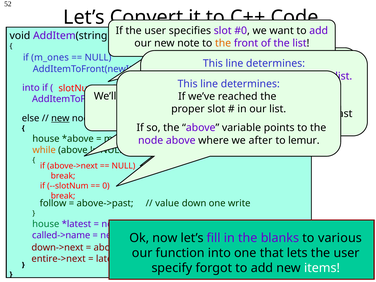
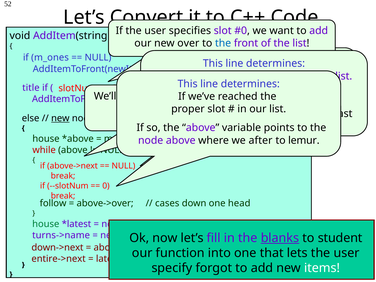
note: note -> over (188, 43)
the colour: orange -> blue (223, 43)
into: into -> title (31, 88)
while colour: orange -> red (44, 150)
above->past: above->past -> above->over (105, 203)
value: value -> cases (167, 203)
write: write -> head (239, 203)
called->name: called->name -> turns->name (61, 235)
blanks underline: none -> present (280, 238)
various: various -> student (340, 238)
